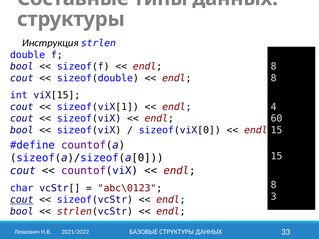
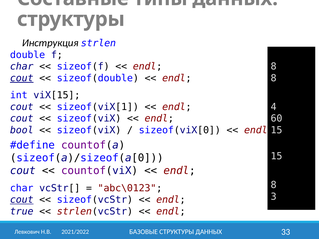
bool: bool -> char (22, 67)
cout underline: none -> present (22, 78)
bool: bool -> true (22, 212)
